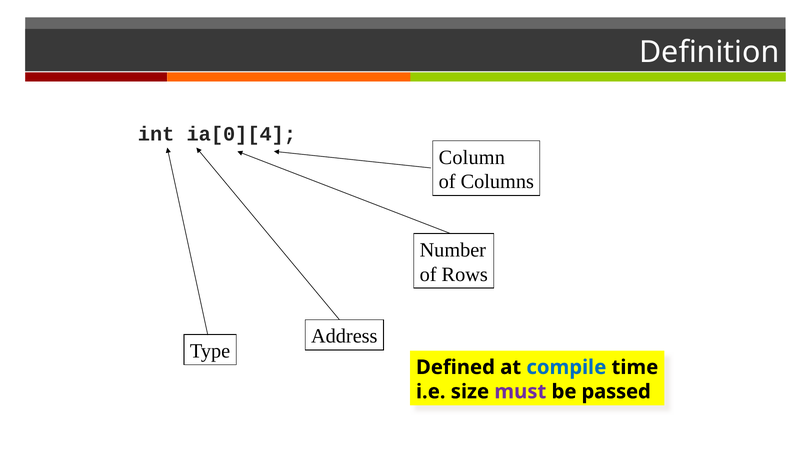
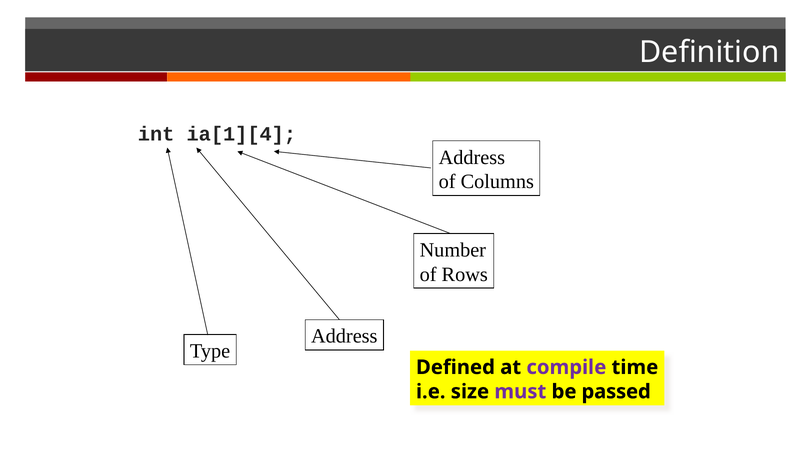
ia[0][4: ia[0][4 -> ia[1][4 (241, 134)
Column: Column -> Address (472, 158)
compile colour: blue -> purple (566, 367)
